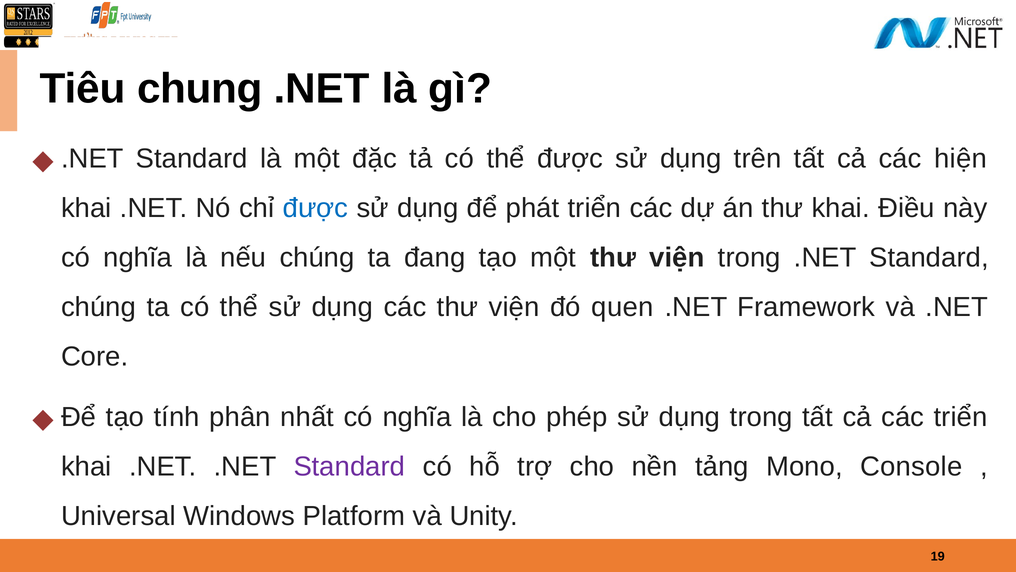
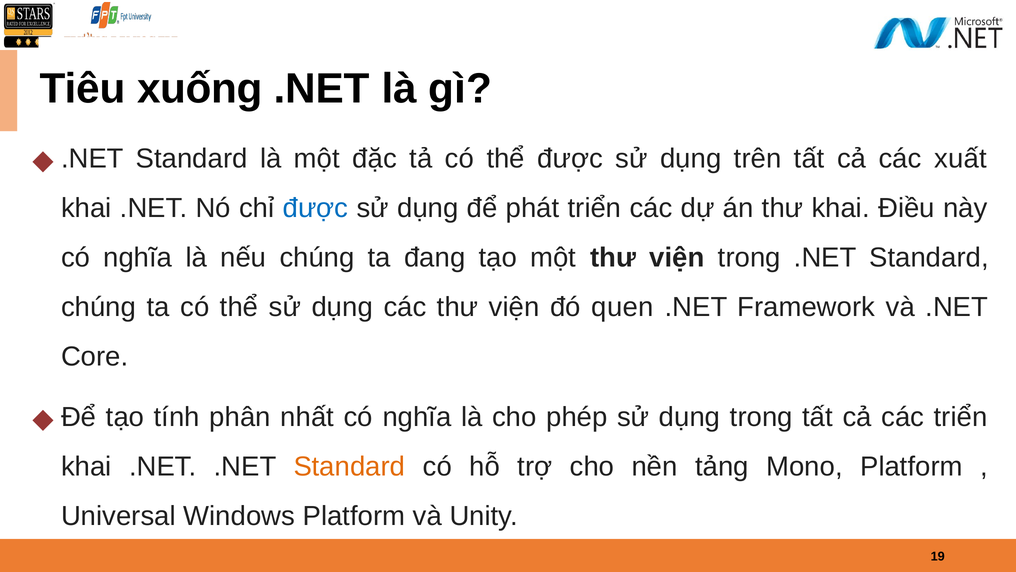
chung: chung -> xuống (200, 89)
hiện: hiện -> xuất (961, 159)
Standard colour: purple -> orange (349, 466)
Mono Console: Console -> Platform (911, 466)
